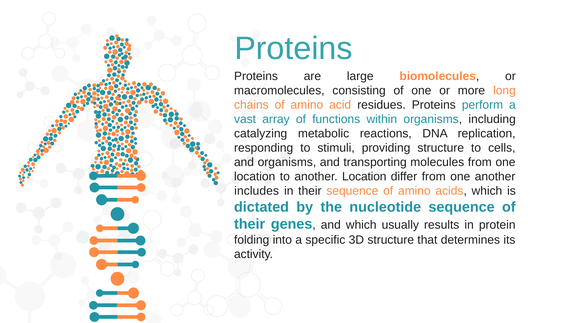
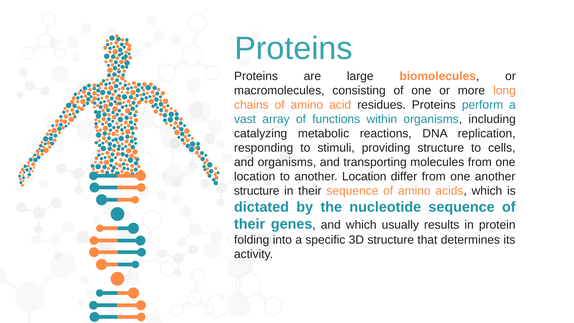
includes: includes -> structure (257, 191)
